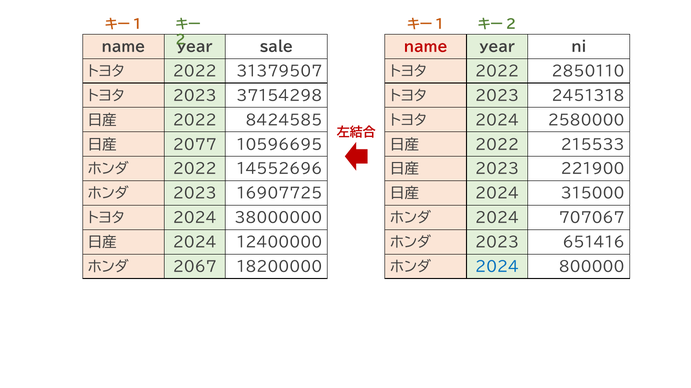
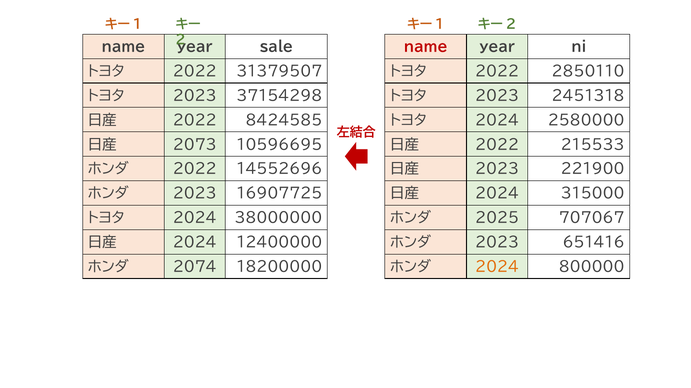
2077: 2077 -> 2073 (195, 145)
2024: 2024 -> 2025 (497, 219)
2067: 2067 -> 2074 (195, 267)
2024 colour: blue -> orange (497, 267)
